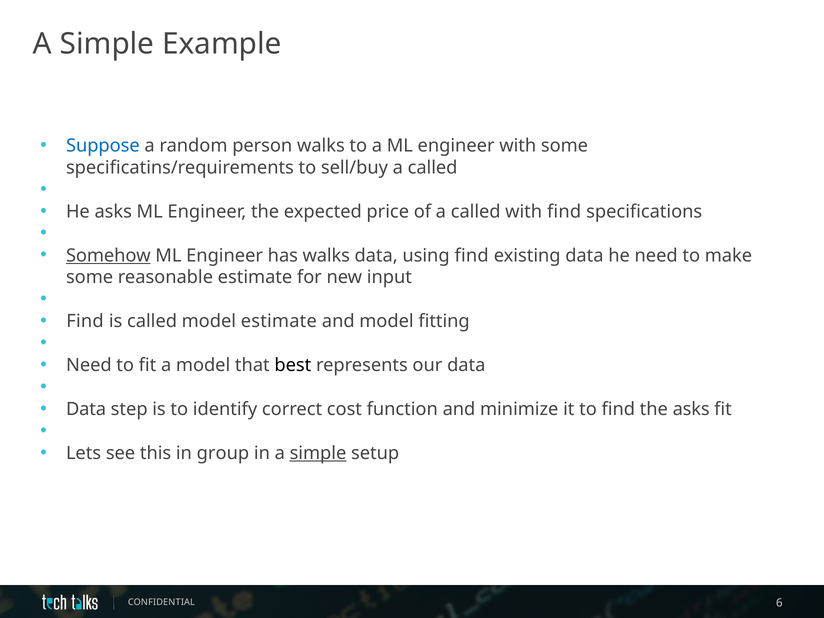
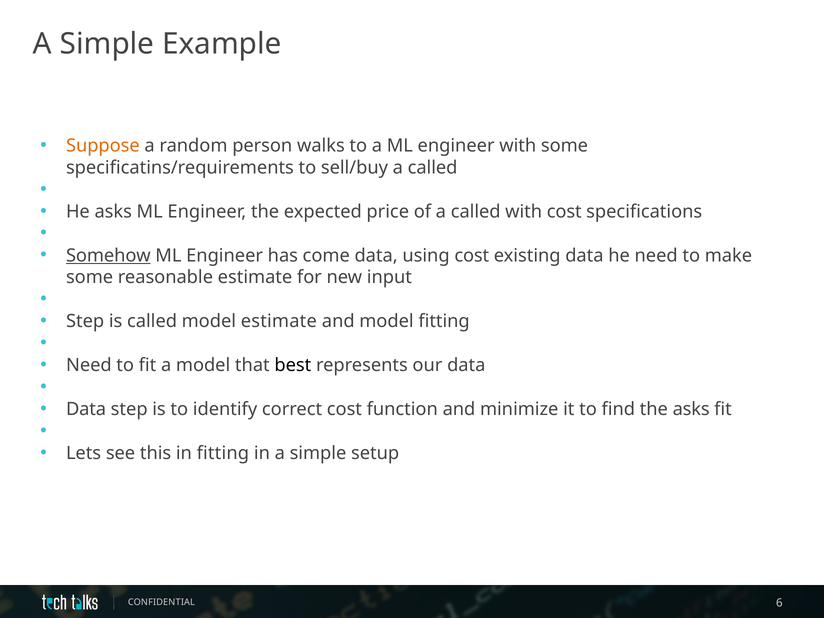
Suppose colour: blue -> orange (103, 146)
with find: find -> cost (564, 212)
has walks: walks -> come (326, 255)
using find: find -> cost (472, 255)
Find: Find -> Step (85, 321)
in group: group -> fitting (223, 453)
simple underline: present -> none (318, 453)
